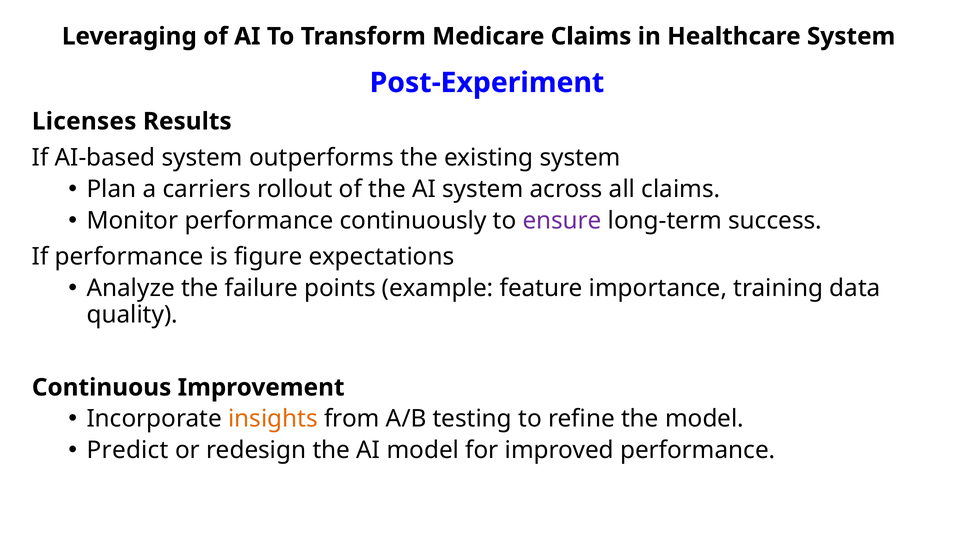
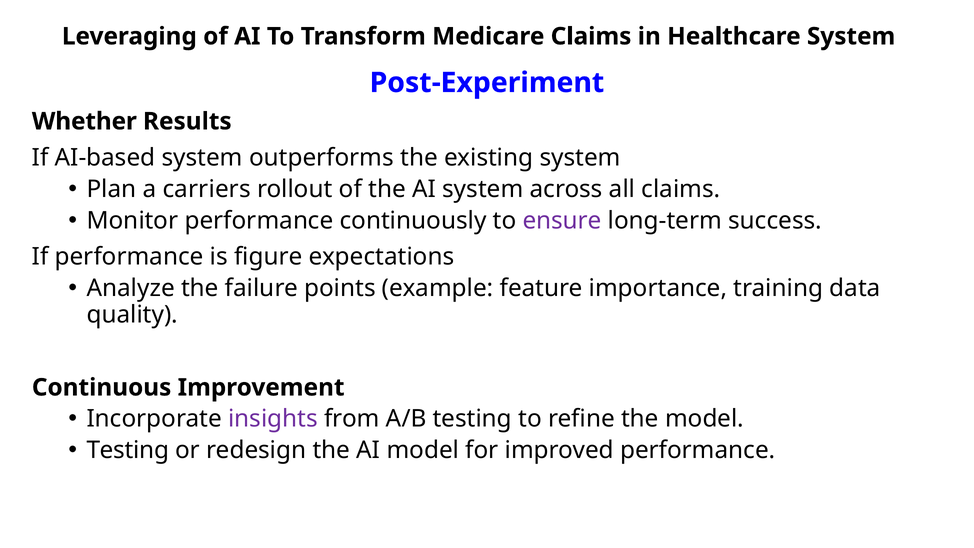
Licenses: Licenses -> Whether (84, 121)
insights colour: orange -> purple (273, 419)
Predict: Predict -> Testing (128, 450)
